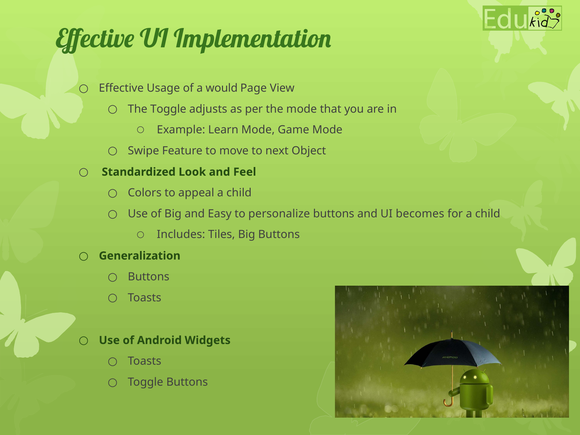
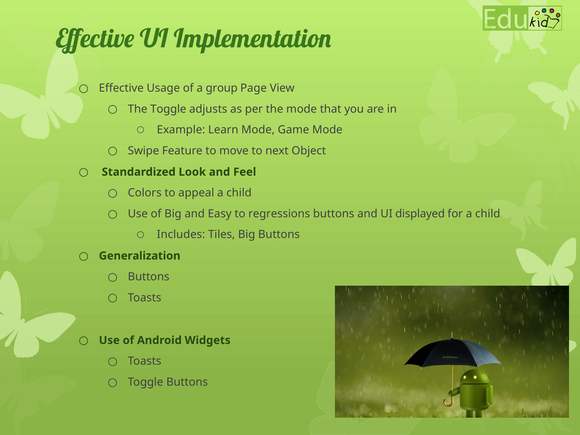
would: would -> group (222, 88)
personalize: personalize -> regressions (279, 214)
becomes: becomes -> displayed (420, 214)
